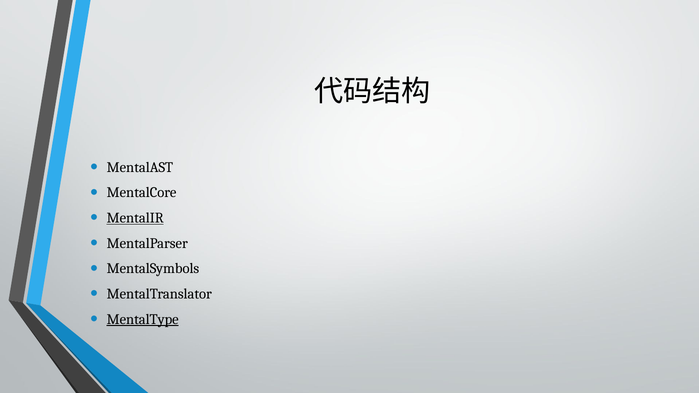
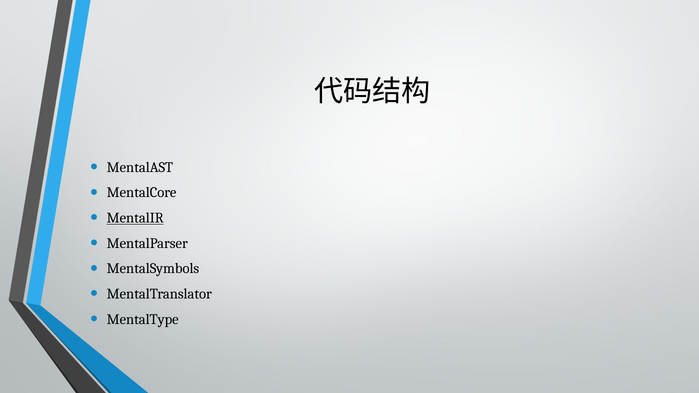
MentalType underline: present -> none (143, 320)
